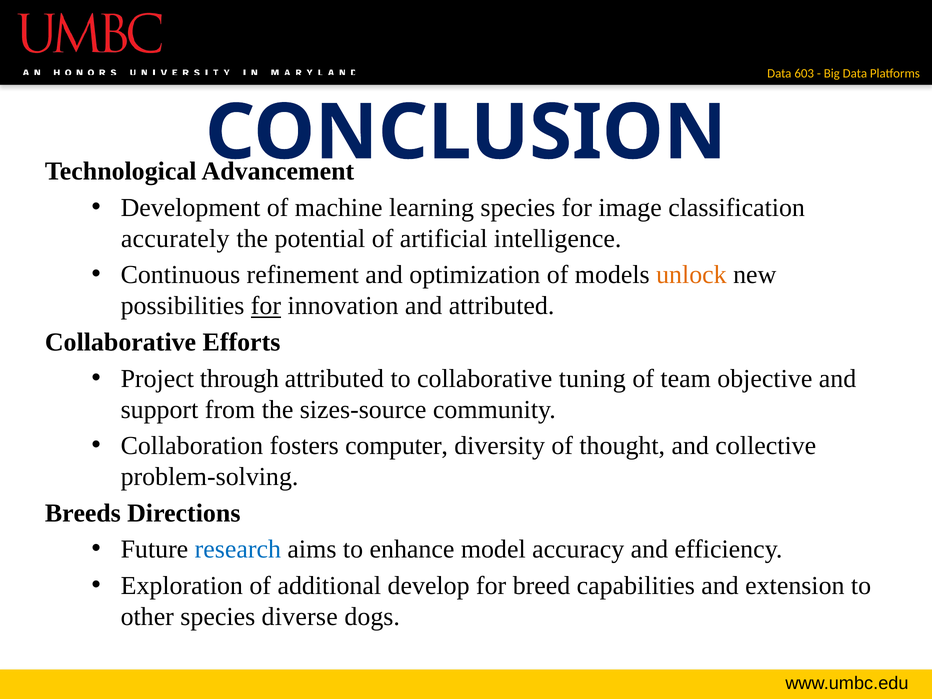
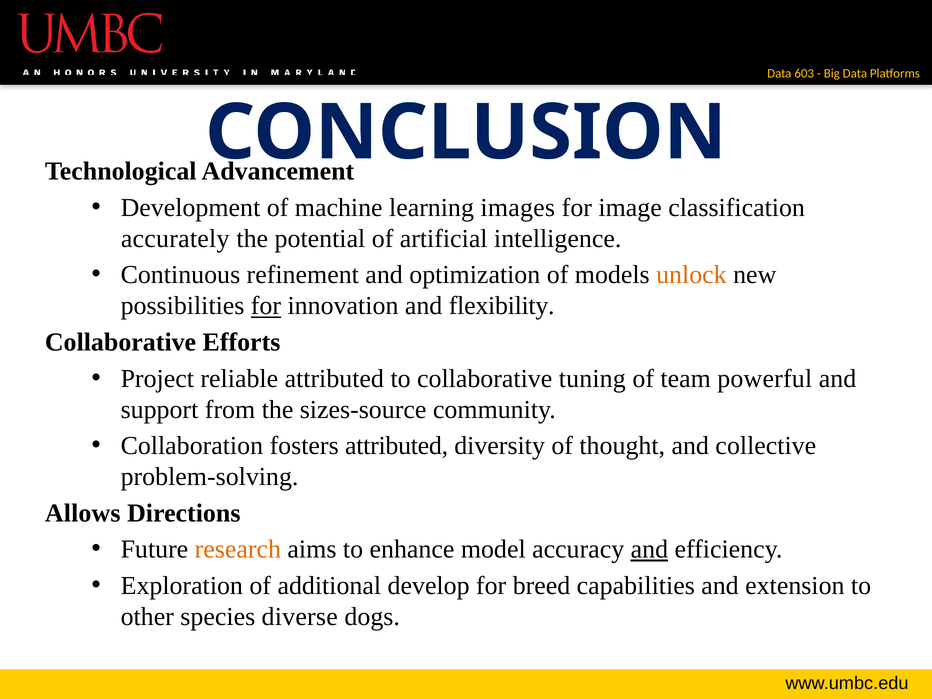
learning species: species -> images (518, 208)
and attributed: attributed -> flexibility (502, 306)
through: through -> reliable (239, 378)
objective: objective -> powerful (765, 378)
fosters computer: computer -> attributed (397, 446)
Breeds: Breeds -> Allows (83, 513)
research colour: blue -> orange (238, 549)
and underline: none -> present (649, 549)
